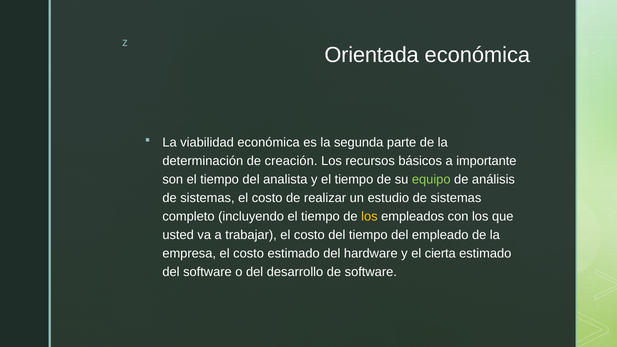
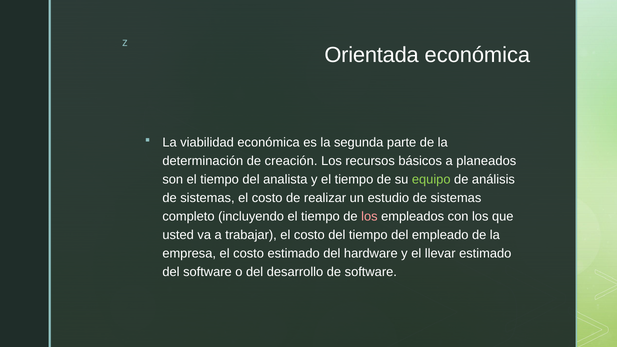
importante: importante -> planeados (486, 161)
los colour: yellow -> pink (369, 217)
cierta: cierta -> llevar (440, 254)
